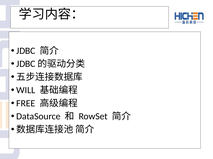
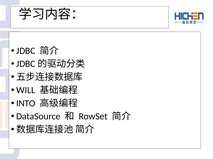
FREE: FREE -> INTO (26, 104)
